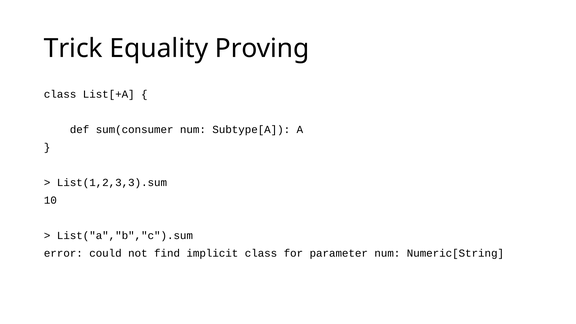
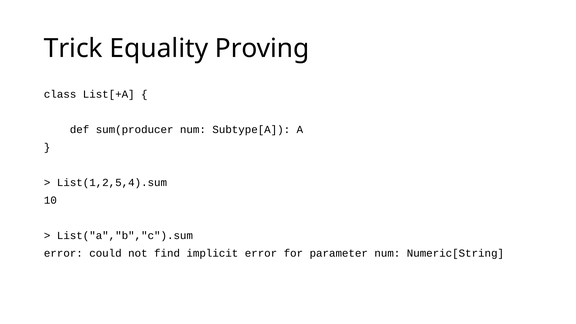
sum(consumer: sum(consumer -> sum(producer (135, 130)
List(1,2,3,3).sum: List(1,2,3,3).sum -> List(1,2,5,4).sum (112, 183)
implicit class: class -> error (261, 253)
